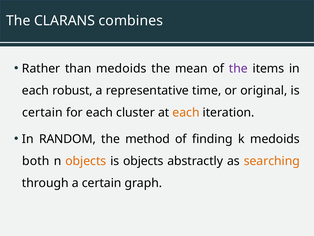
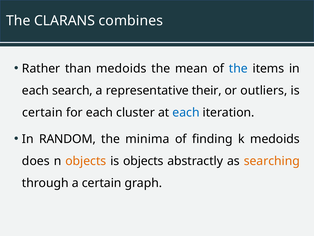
the colour: purple -> blue (238, 68)
robust: robust -> search (72, 90)
time: time -> their (207, 90)
original: original -> outliers (264, 90)
each colour: orange -> blue (186, 112)
method: method -> minima (147, 139)
both: both -> does (36, 161)
